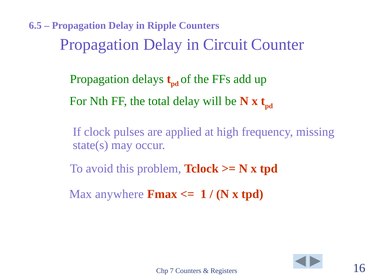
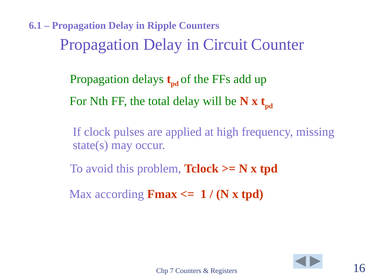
6.5: 6.5 -> 6.1 (35, 26)
anywhere: anywhere -> according (119, 195)
